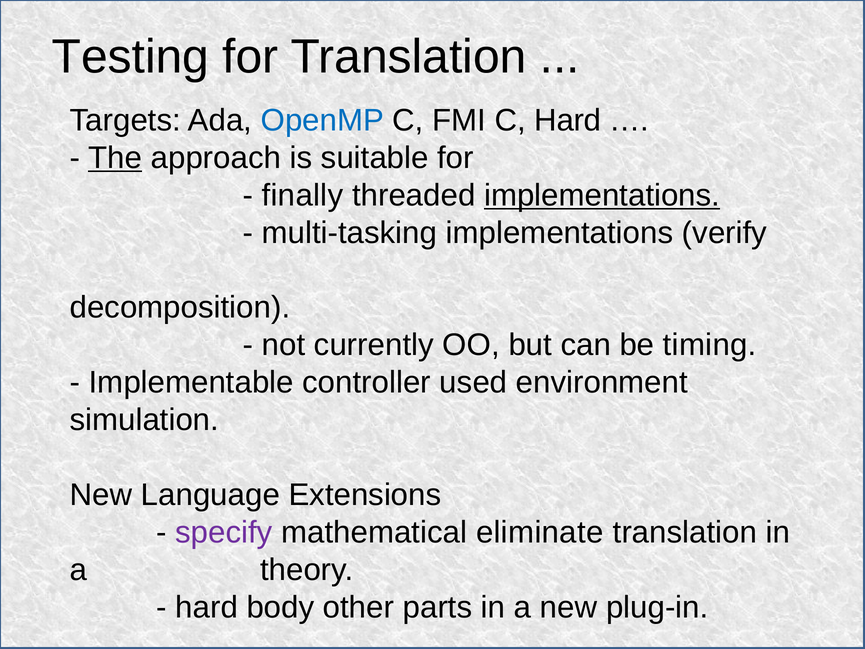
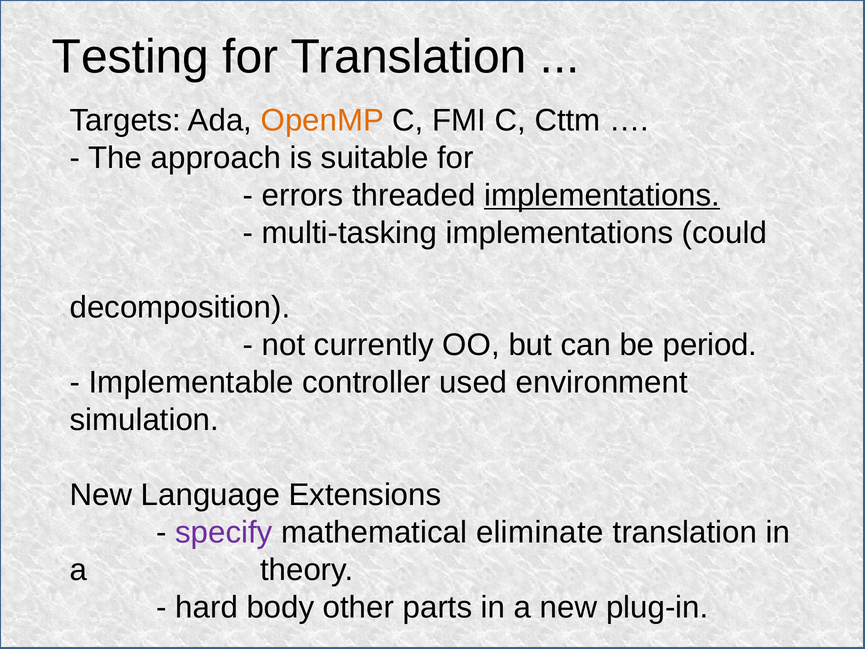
OpenMP colour: blue -> orange (322, 120)
C Hard: Hard -> Cttm (568, 120)
The underline: present -> none (115, 158)
finally: finally -> errors (303, 195)
verify: verify -> could (725, 233)
timing: timing -> period (710, 345)
